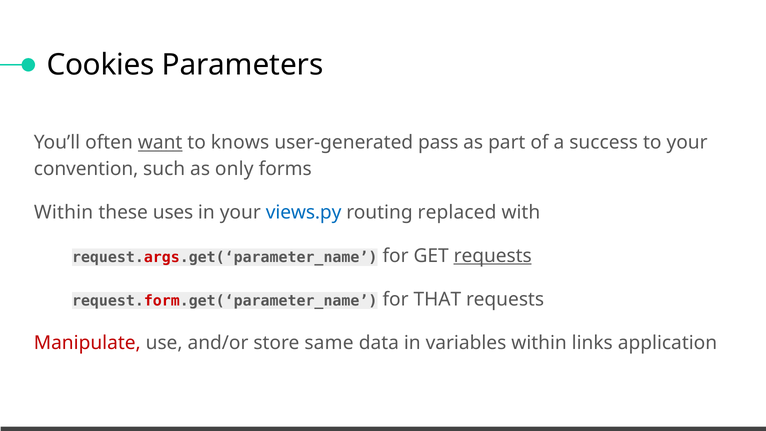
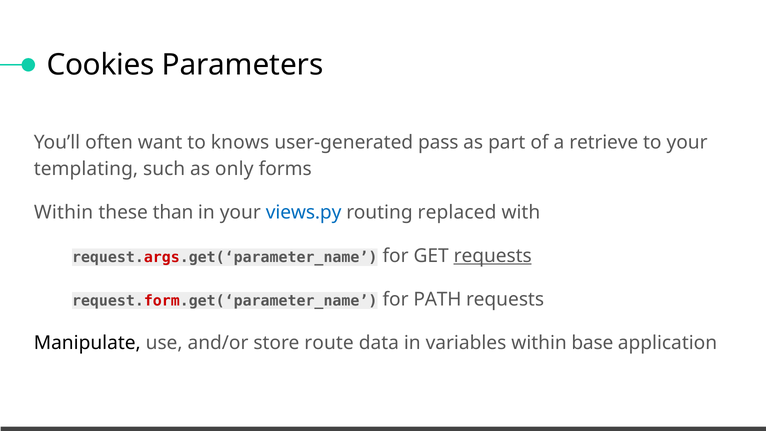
want underline: present -> none (160, 143)
success: success -> retrieve (604, 143)
convention: convention -> templating (86, 169)
uses: uses -> than (173, 212)
THAT: THAT -> PATH (437, 299)
Manipulate colour: red -> black (87, 343)
same: same -> route (329, 343)
links: links -> base (592, 343)
